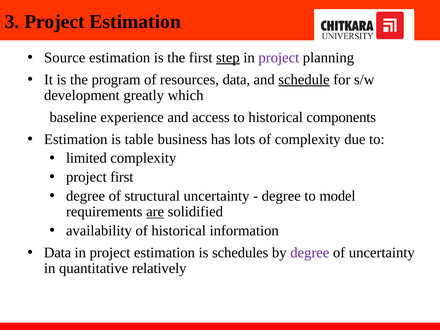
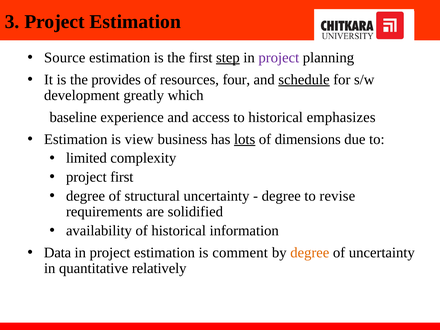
program: program -> provides (116, 80)
resources data: data -> four (236, 80)
components: components -> emphasizes (341, 117)
table: table -> view (139, 139)
lots underline: none -> present (245, 139)
of complexity: complexity -> dimensions (308, 139)
model: model -> revise (337, 196)
are underline: present -> none (155, 212)
schedules: schedules -> comment (240, 253)
degree colour: purple -> orange (310, 253)
